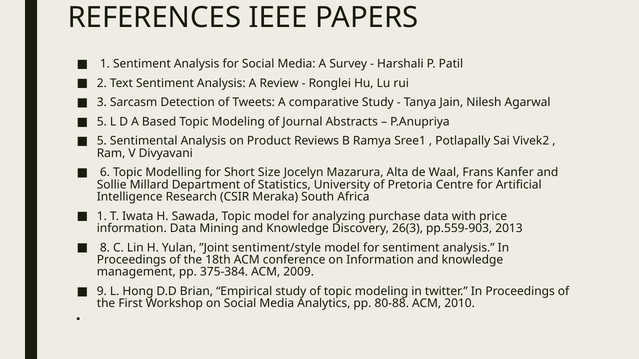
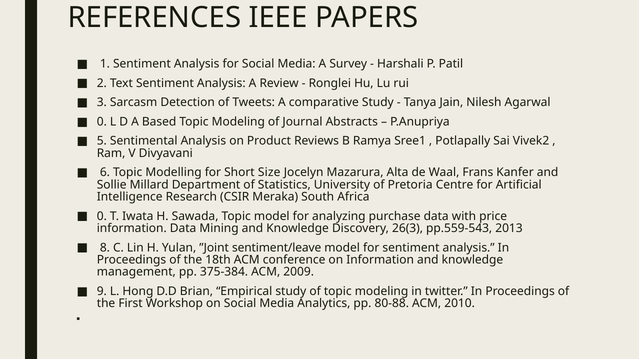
5: 5 -> 0 (102, 122)
1: 1 -> 0 (102, 216)
pp.559-903: pp.559-903 -> pp.559-543 (459, 229)
sentiment/style: sentiment/style -> sentiment/leave (277, 248)
